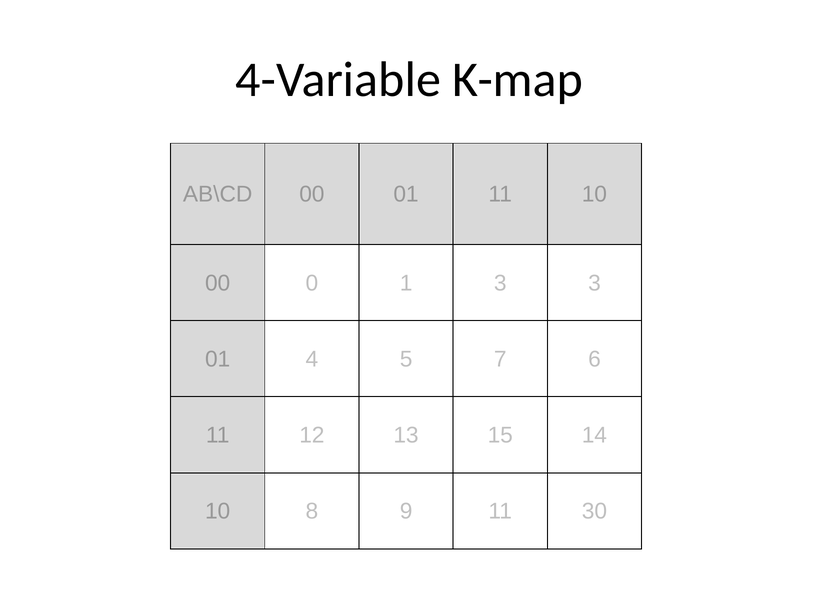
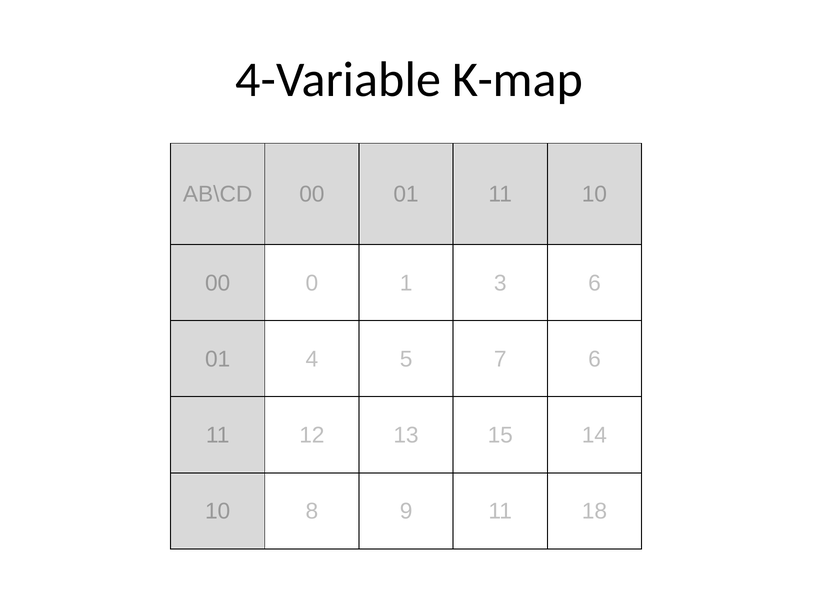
3 3: 3 -> 6 (594, 283)
30: 30 -> 18 (594, 511)
